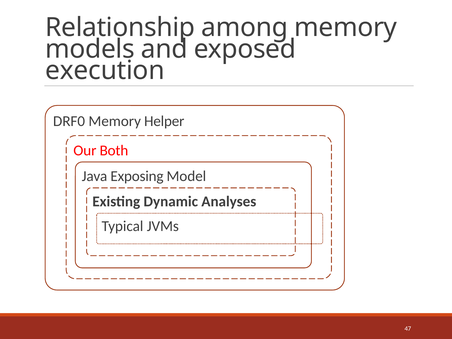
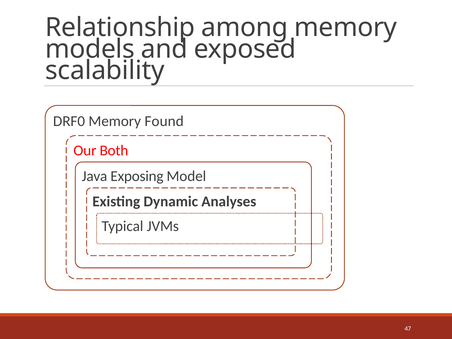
execution: execution -> scalability (105, 71)
Helper: Helper -> Found (164, 121)
